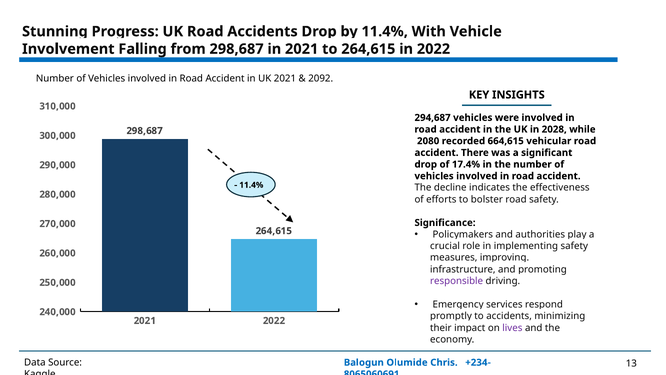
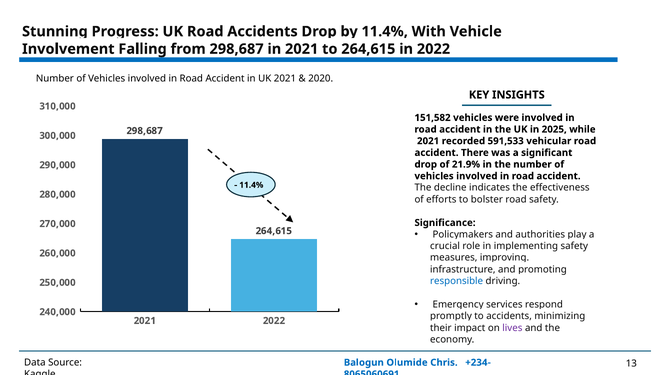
2092: 2092 -> 2020 (321, 79)
294,687: 294,687 -> 151,582 (433, 118)
2028: 2028 -> 2025 (554, 129)
2080: 2080 -> 2021 (428, 141)
664,615: 664,615 -> 591,533 (506, 141)
17.4%: 17.4% -> 21.9% (466, 164)
responsible colour: purple -> blue (457, 281)
